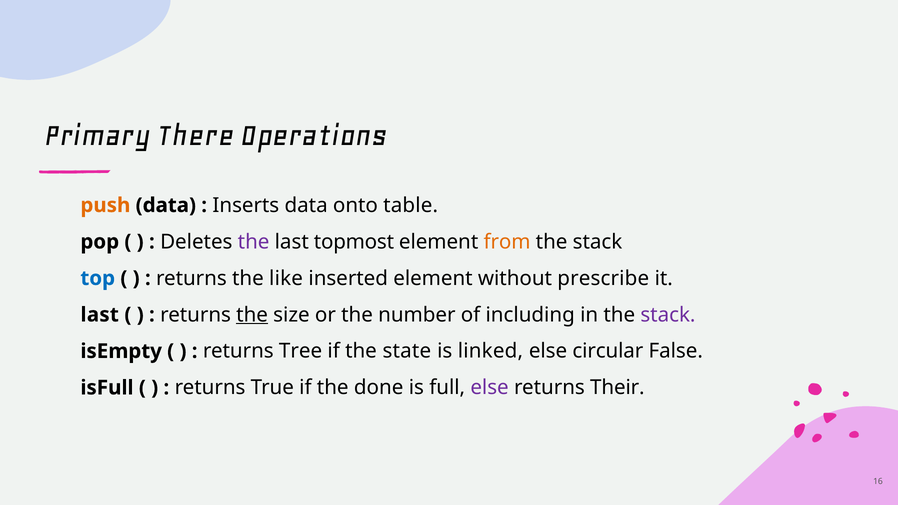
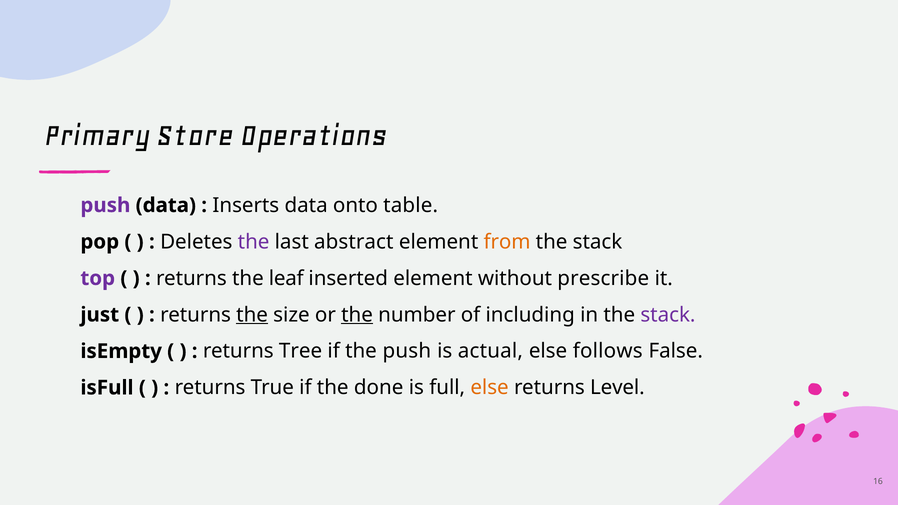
There: There -> Store (196, 134)
push colour: orange -> purple (105, 205)
topmost: topmost -> abstract (354, 242)
top colour: blue -> purple (98, 278)
like: like -> leaf (286, 278)
last: last -> just (100, 315)
the underline: none -> present (357, 315)
the state: state -> push (407, 351)
linked: linked -> actual (490, 351)
circular: circular -> follows (608, 351)
else colour: purple -> orange (490, 388)
Their: Their -> Level (617, 388)
